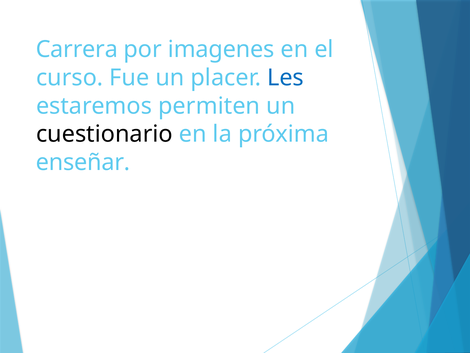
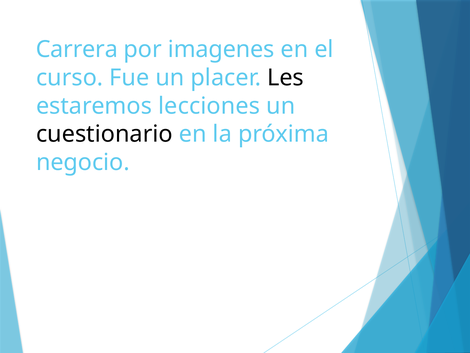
Les colour: blue -> black (285, 78)
permiten: permiten -> lecciones (209, 106)
enseñar: enseñar -> negocio (83, 162)
